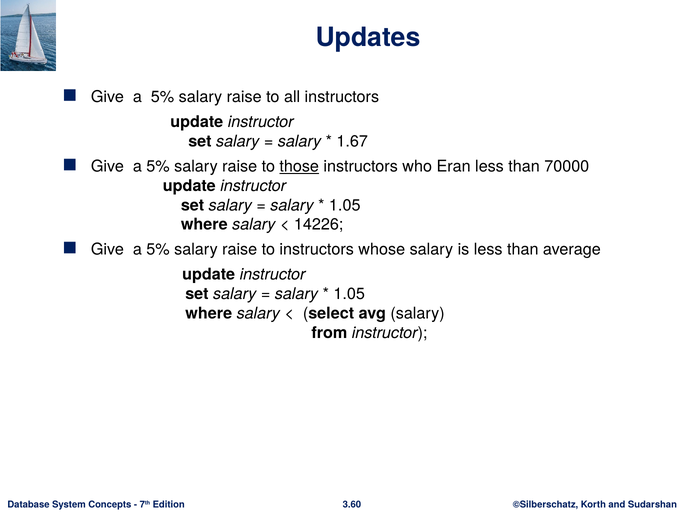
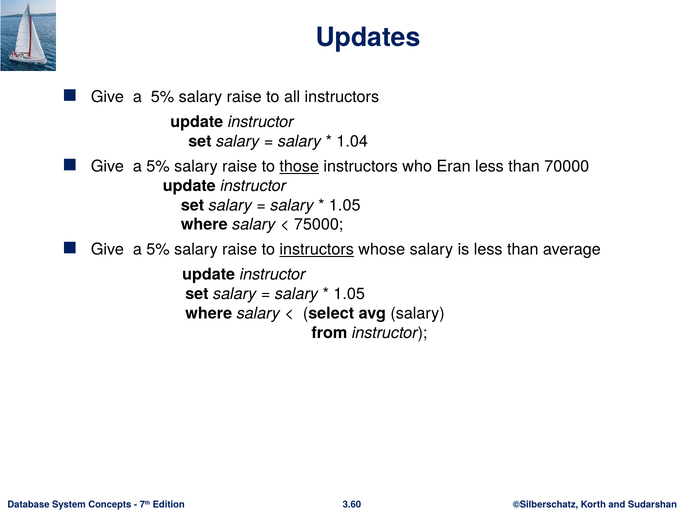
1.67: 1.67 -> 1.04 (352, 141)
14226: 14226 -> 75000 (319, 225)
instructors underline: none -> present (317, 250)
